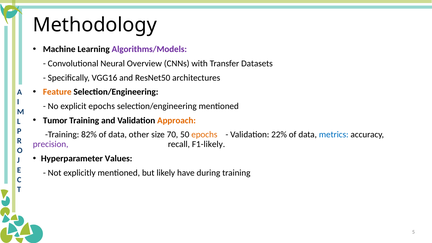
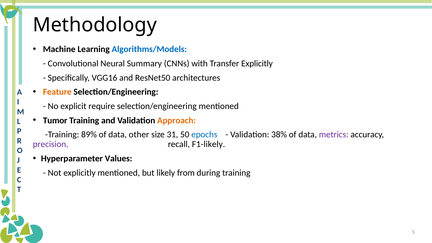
Algorithms/Models colour: purple -> blue (149, 49)
Overview: Overview -> Summary (144, 63)
Transfer Datasets: Datasets -> Explicitly (257, 63)
explicit epochs: epochs -> require (102, 106)
82%: 82% -> 89% (89, 135)
70: 70 -> 31 (172, 135)
epochs colour: orange -> blue (204, 135)
22%: 22% -> 38% (279, 135)
metrics colour: blue -> purple (334, 135)
have: have -> from (186, 173)
